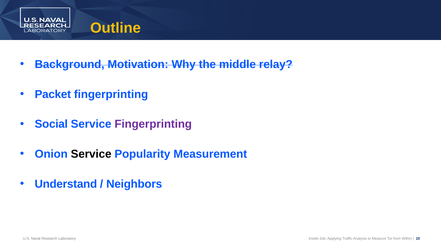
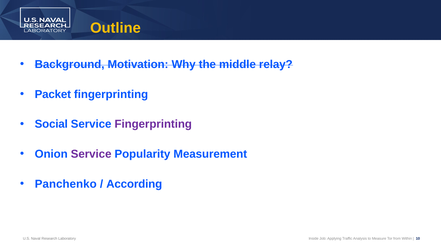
Service colour: black -> purple (91, 154)
Understand: Understand -> Panchenko (66, 184)
Neighbors: Neighbors -> According (134, 184)
